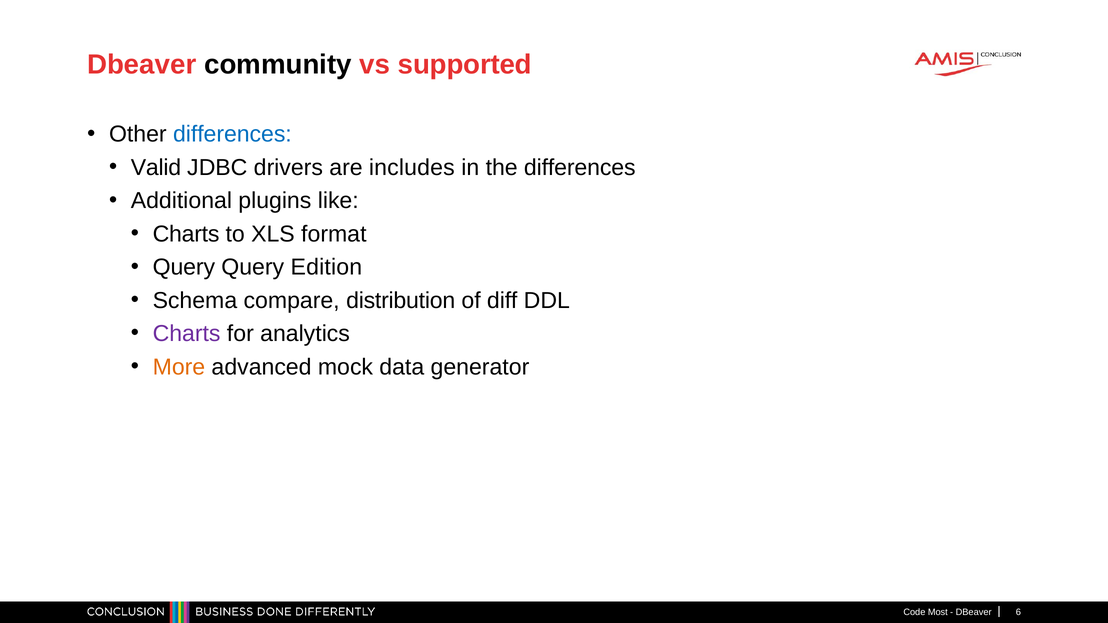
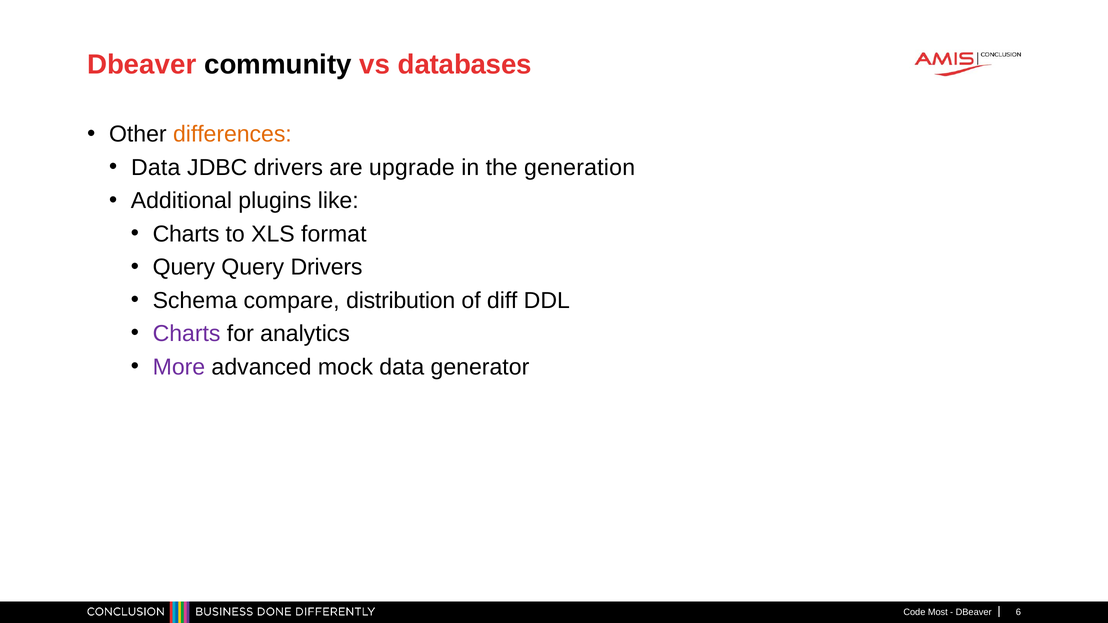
supported: supported -> databases (465, 65)
differences colour: blue -> orange (232, 134)
Valid: Valid -> Data (156, 168)
includes: includes -> upgrade (412, 168)
the differences: differences -> generation (580, 168)
Query Edition: Edition -> Drivers (327, 267)
More colour: orange -> purple (179, 367)
